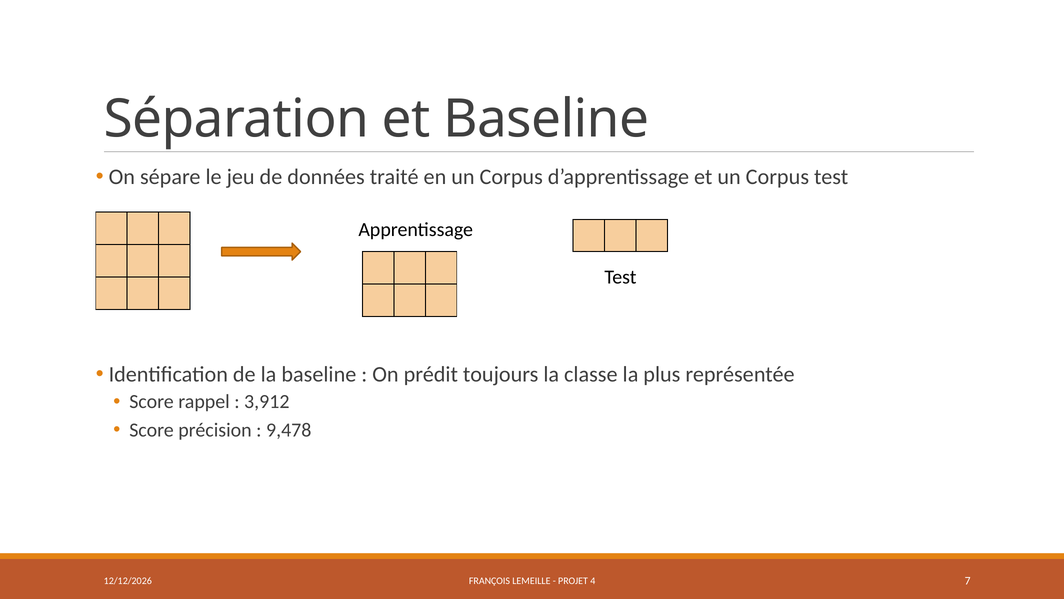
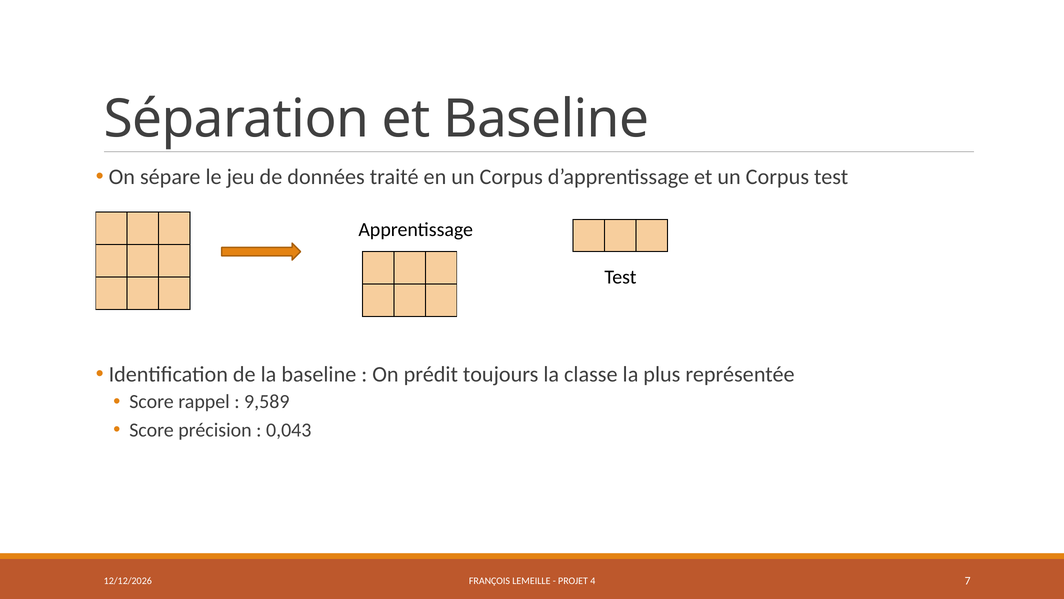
3,912: 3,912 -> 9,589 (267, 401)
9,478: 9,478 -> 0,043 (289, 430)
